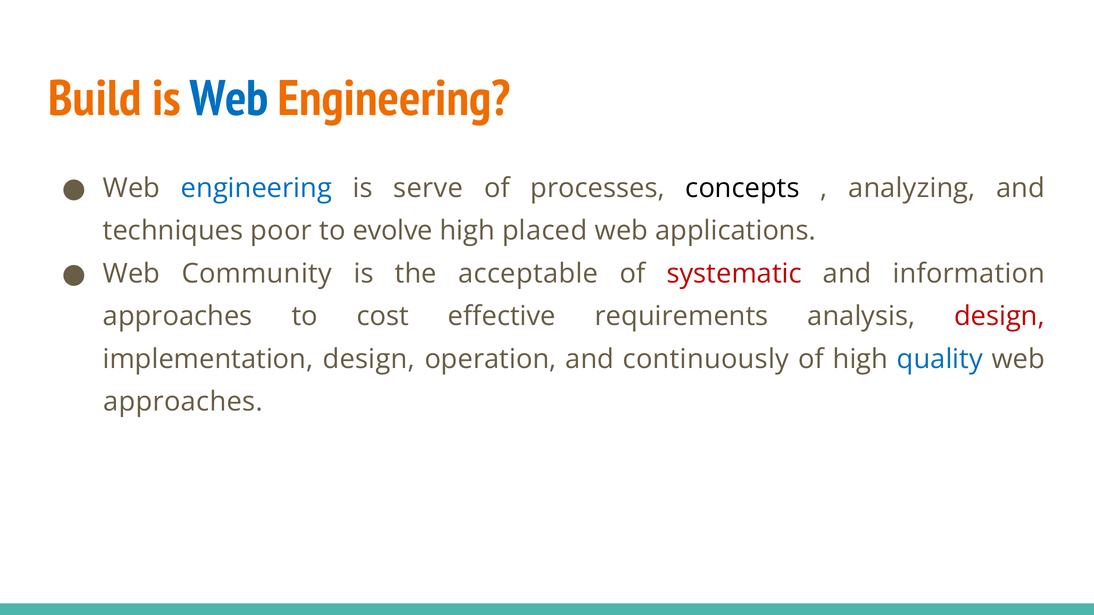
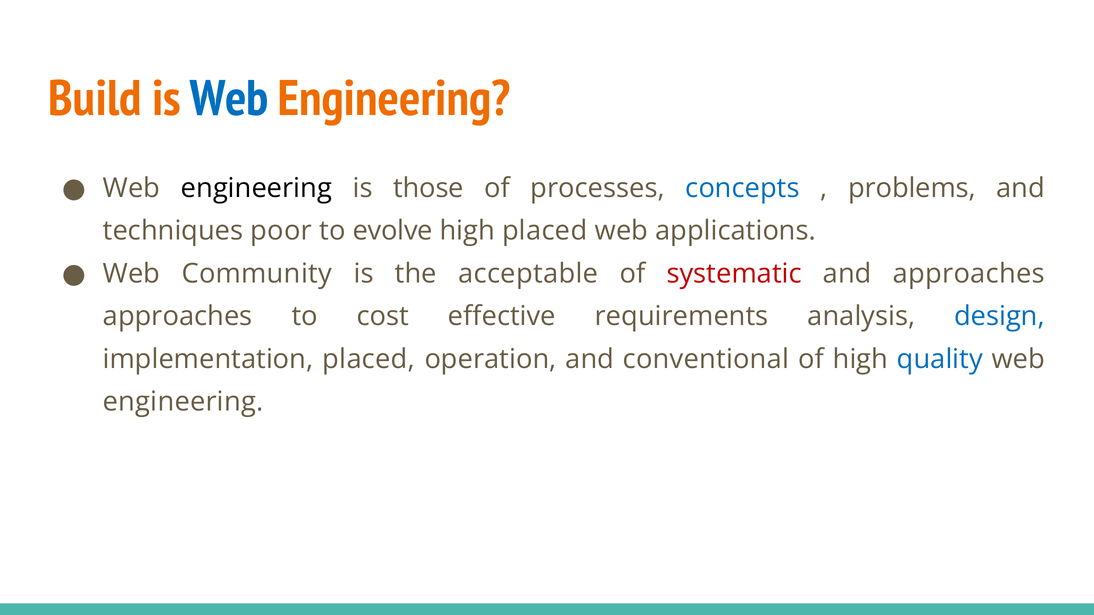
engineering colour: blue -> black (256, 188)
serve: serve -> those (429, 188)
concepts colour: black -> blue (743, 188)
analyzing: analyzing -> problems (912, 188)
and information: information -> approaches (969, 274)
design colour: red -> blue (999, 316)
implementation design: design -> placed (369, 359)
continuously: continuously -> conventional (706, 359)
approaches: approaches -> engineering (183, 402)
